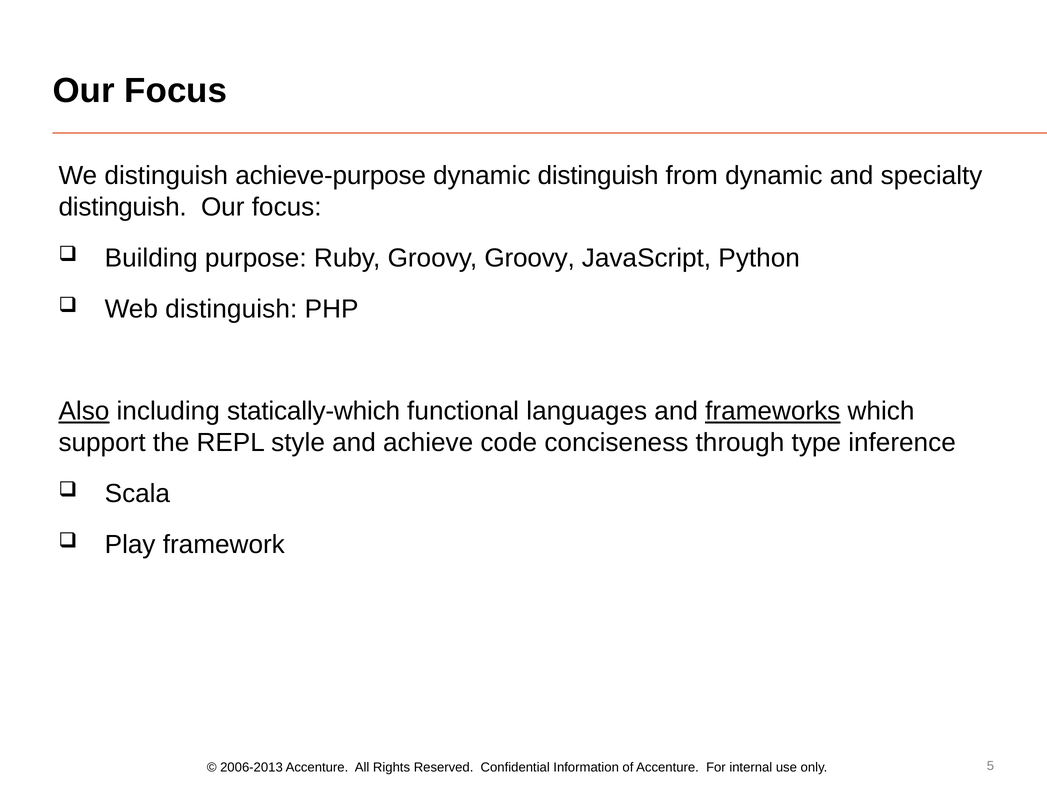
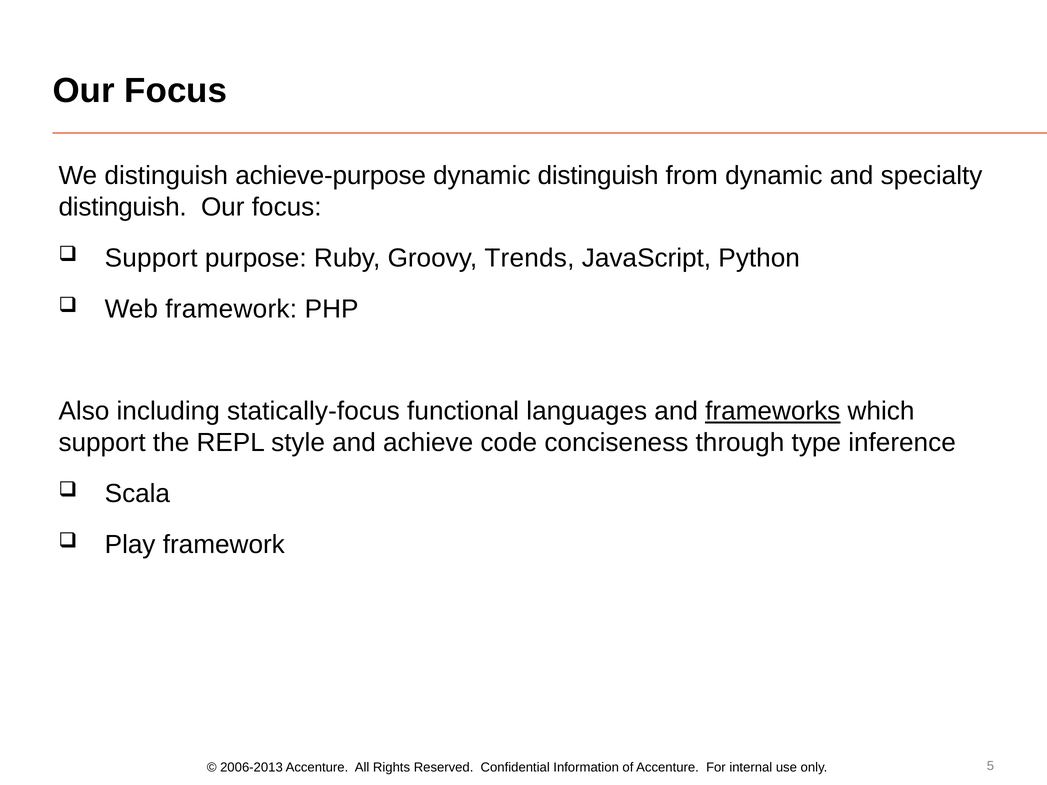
Building: Building -> Support (151, 258)
Groovy Groovy: Groovy -> Trends (529, 258)
Web distinguish: distinguish -> framework (231, 309)
Also underline: present -> none (84, 411)
statically-which: statically-which -> statically-focus (313, 411)
